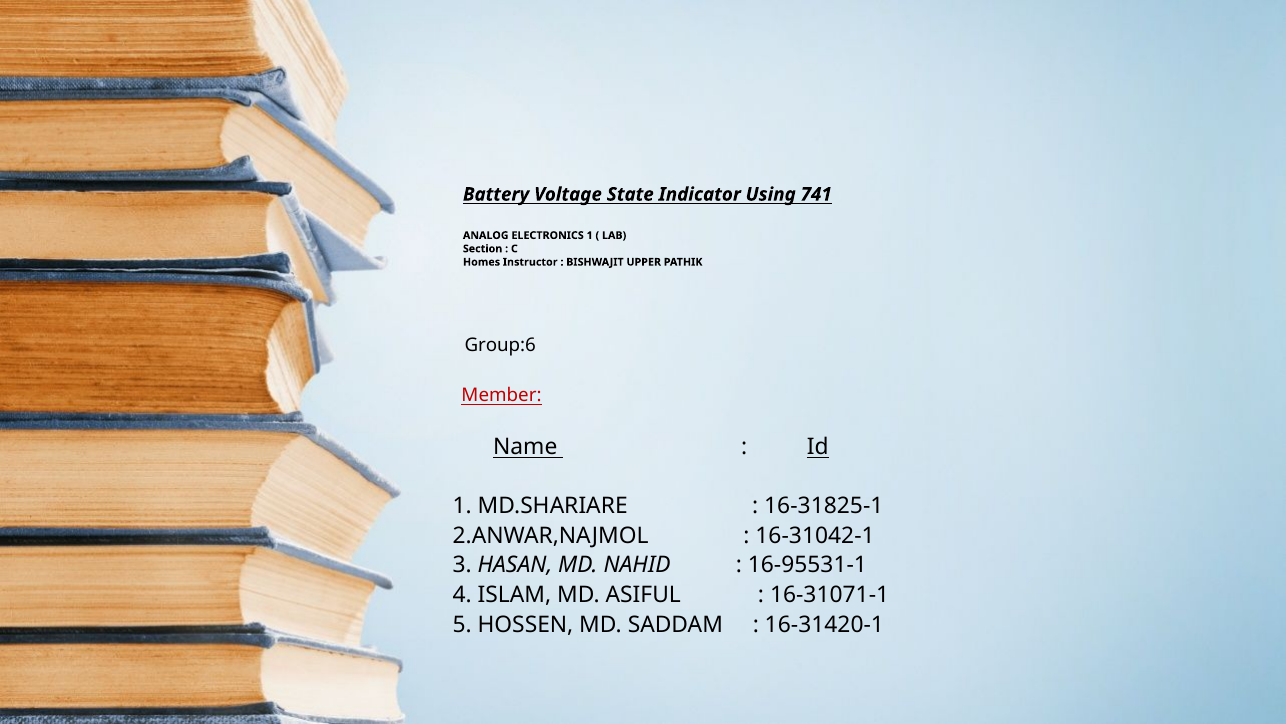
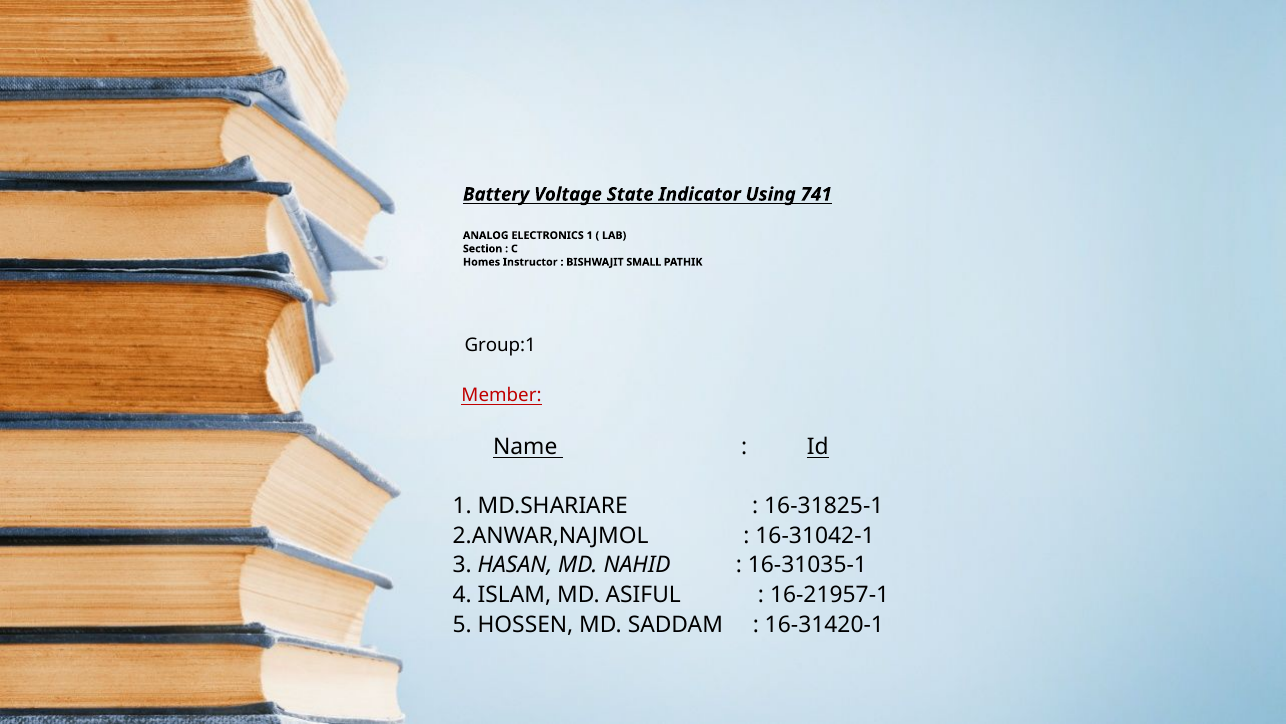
UPPER: UPPER -> SMALL (644, 262)
Group:6: Group:6 -> Group:1 (500, 346)
16-95531-1: 16-95531-1 -> 16-31035-1 (807, 565)
16-31071-1: 16-31071-1 -> 16-21957-1 (830, 595)
